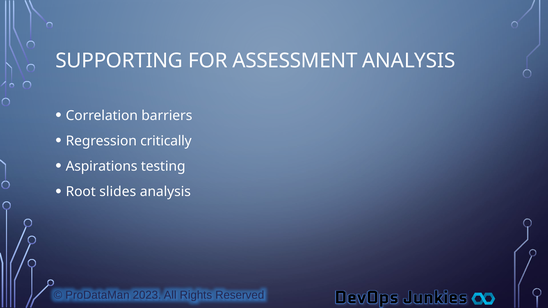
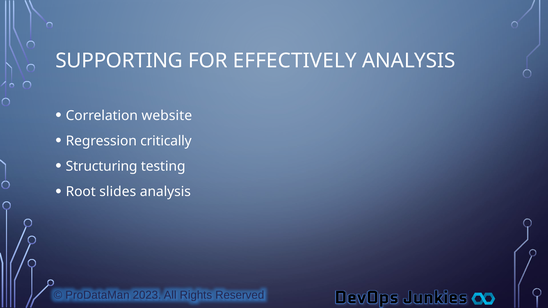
ASSESSMENT: ASSESSMENT -> EFFECTIVELY (295, 61)
barriers: barriers -> website (167, 116)
Aspirations: Aspirations -> Structuring (102, 167)
